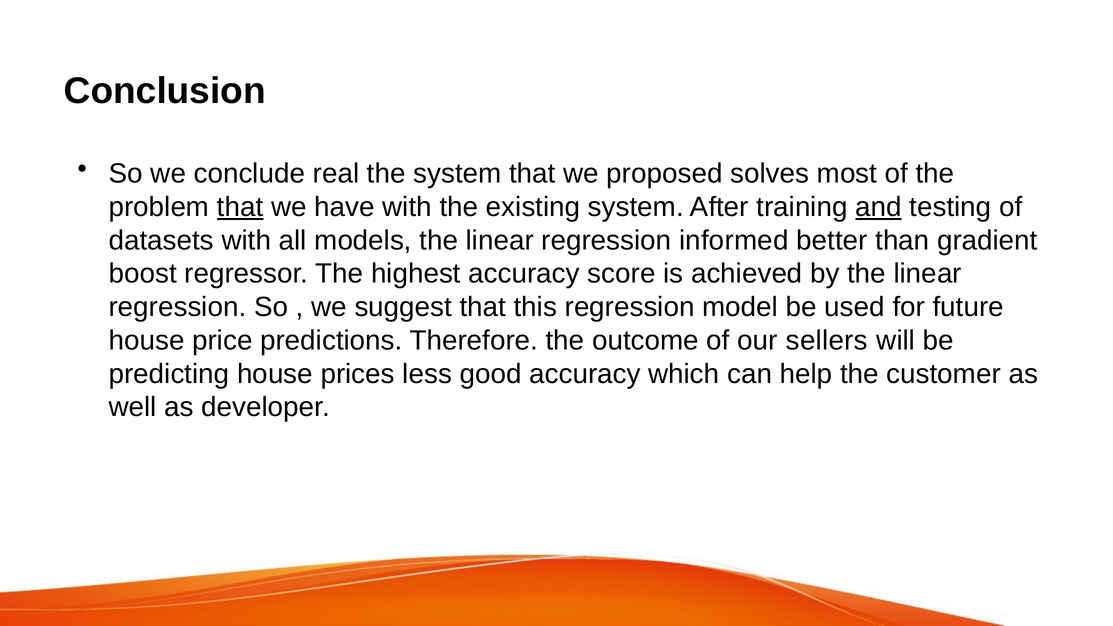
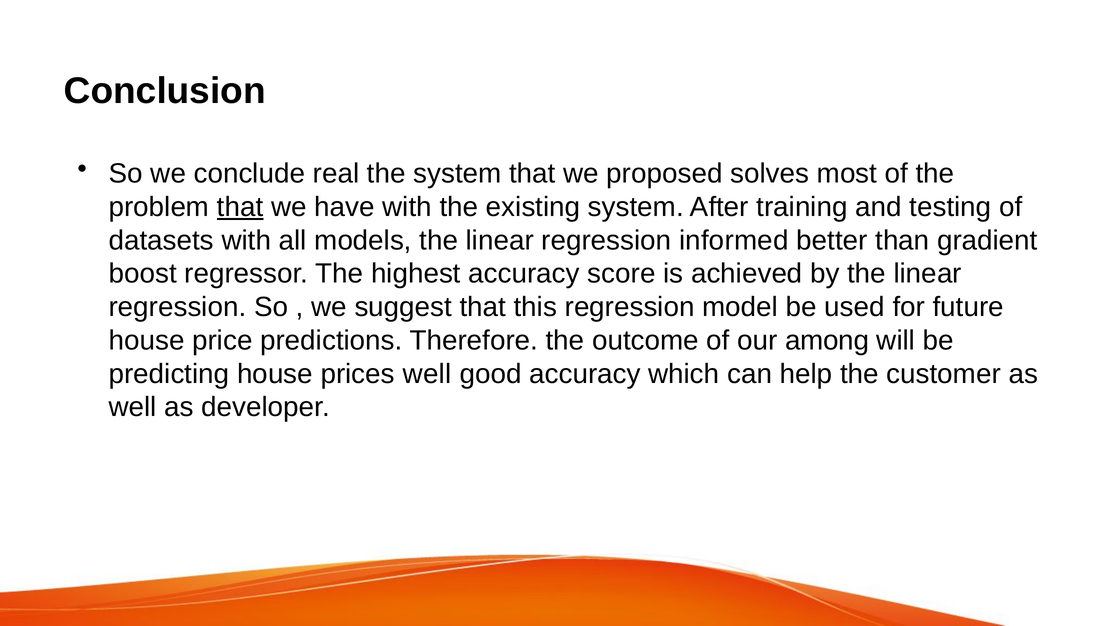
and underline: present -> none (879, 207)
sellers: sellers -> among (827, 341)
prices less: less -> well (427, 374)
